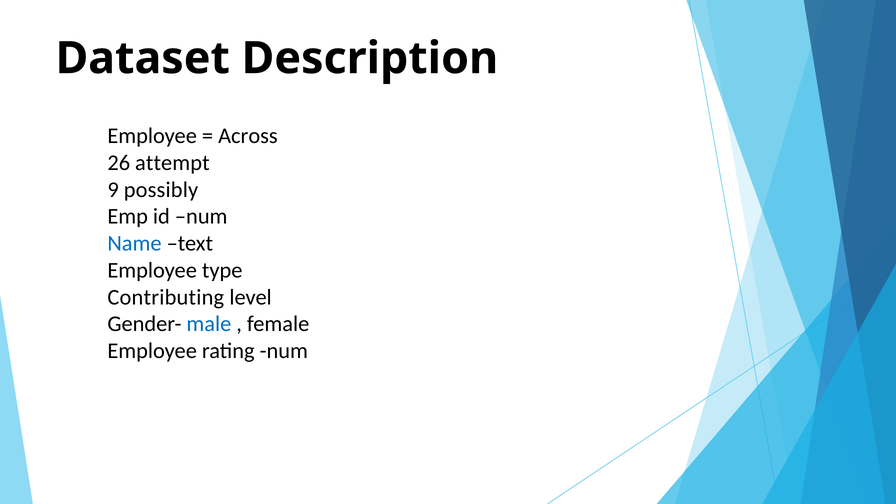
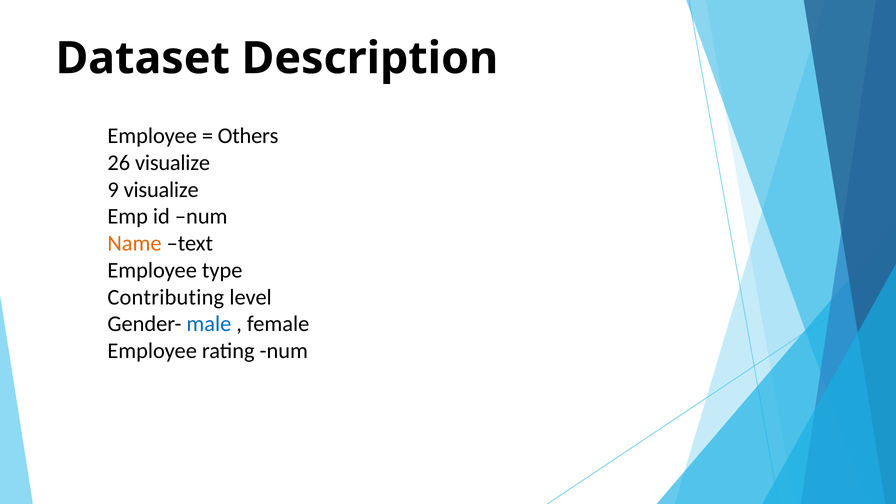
Across: Across -> Others (248, 136)
26 attempt: attempt -> visualize (173, 163)
9 possibly: possibly -> visualize (161, 190)
Name colour: blue -> orange (134, 243)
